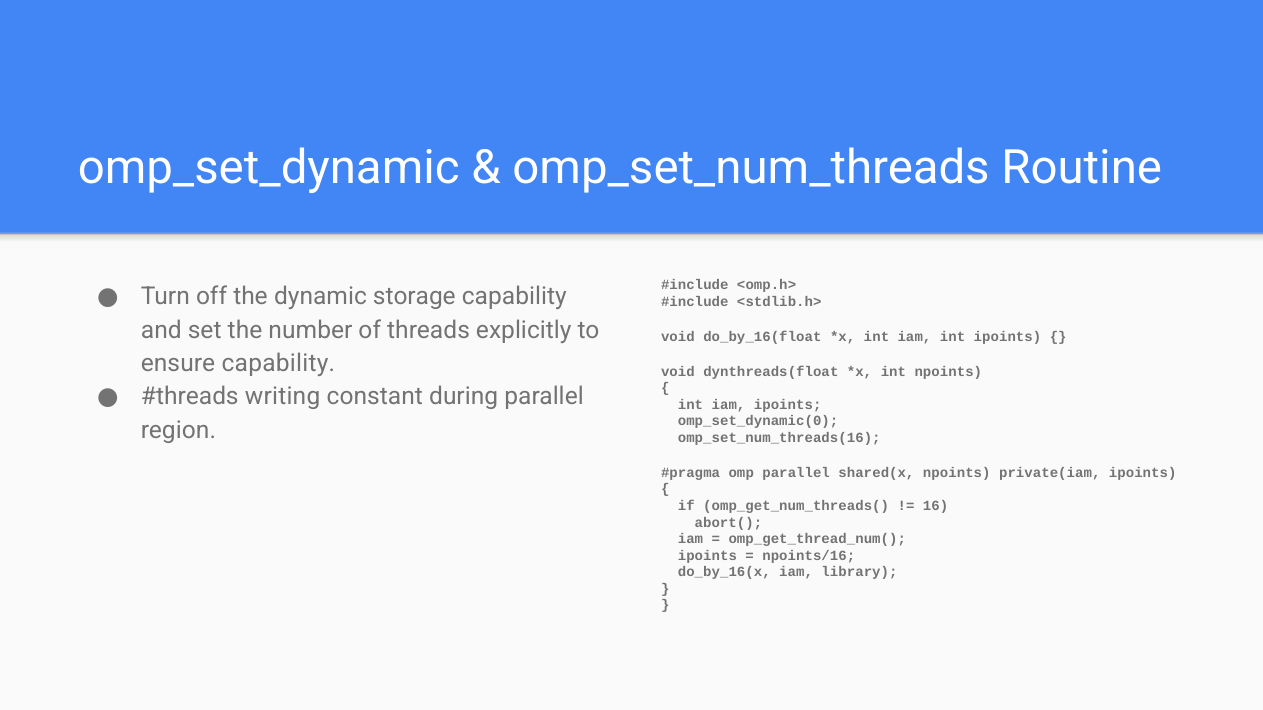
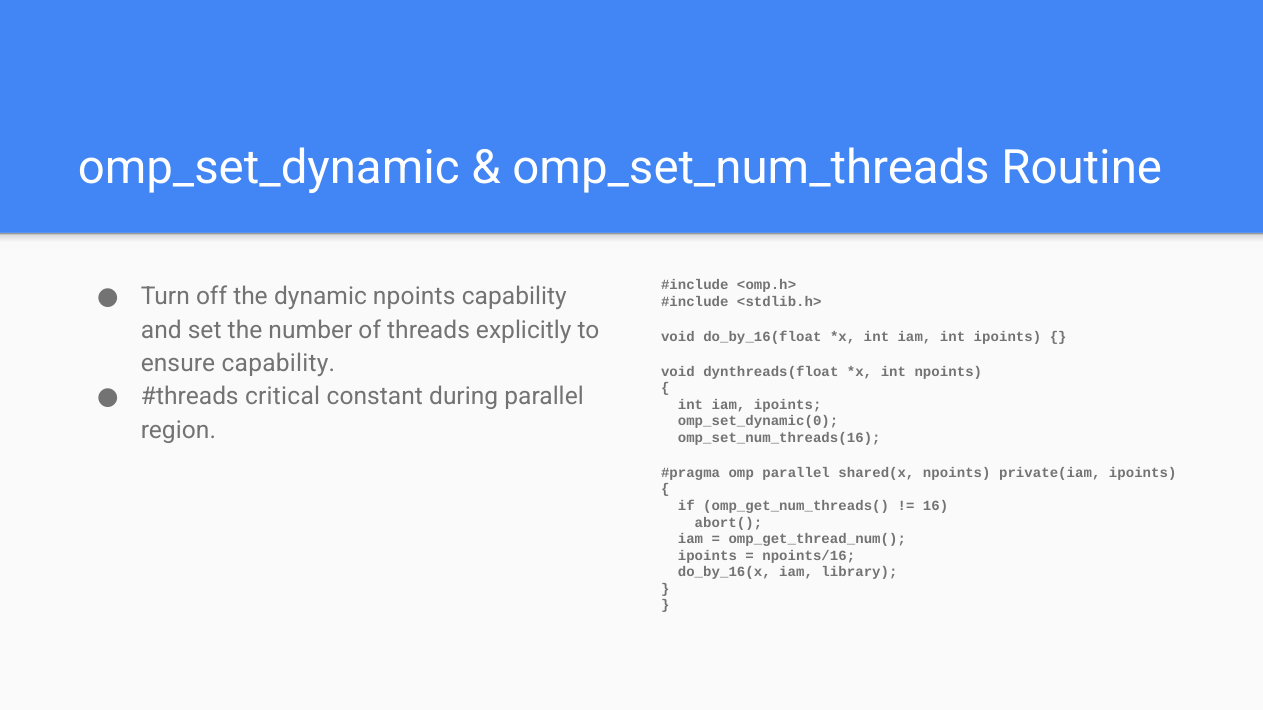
dynamic storage: storage -> npoints (414, 297)
writing: writing -> critical (283, 397)
